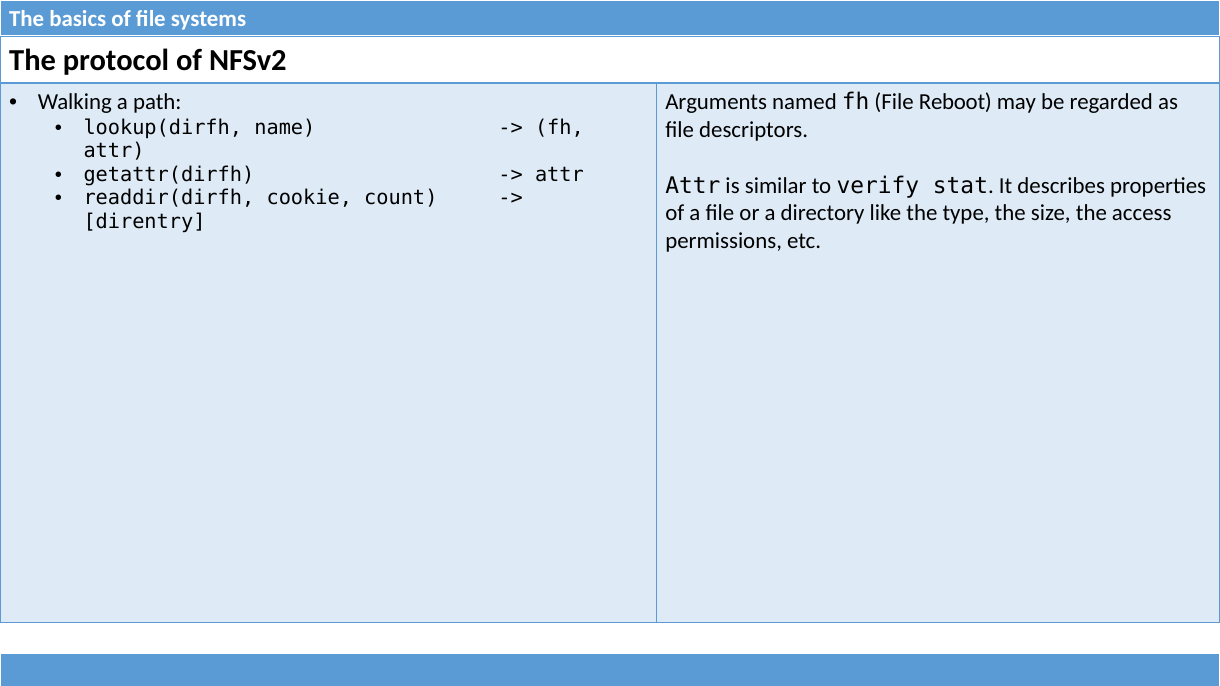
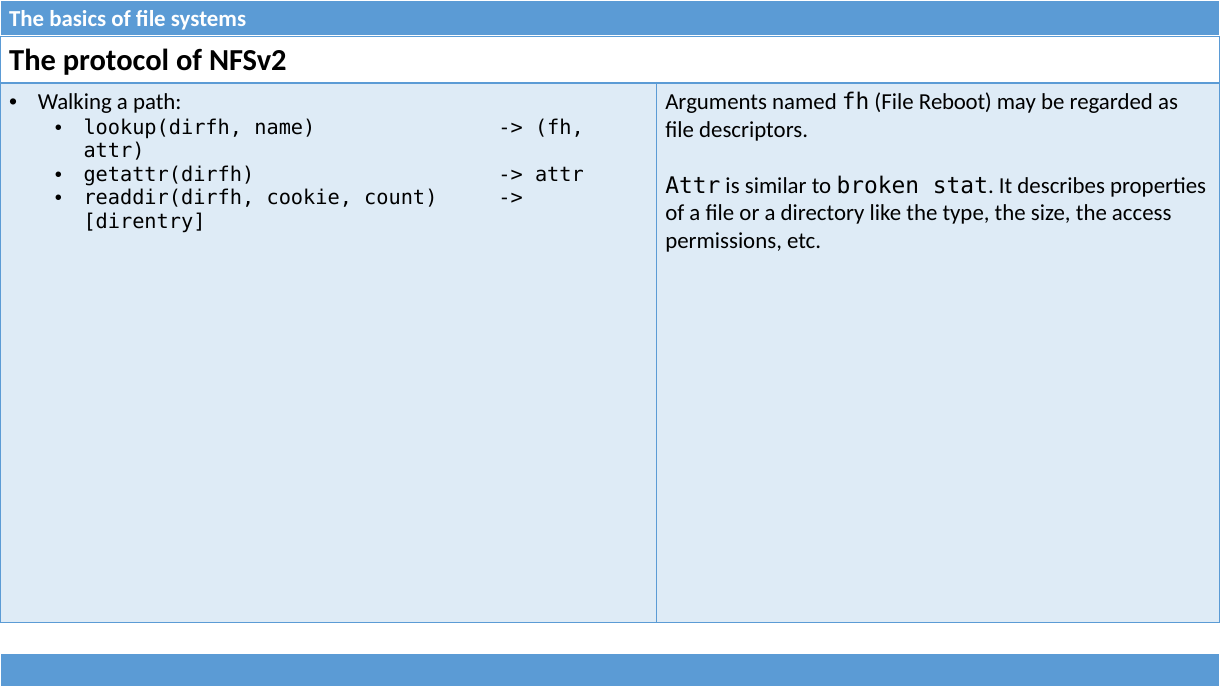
verify: verify -> broken (878, 186)
